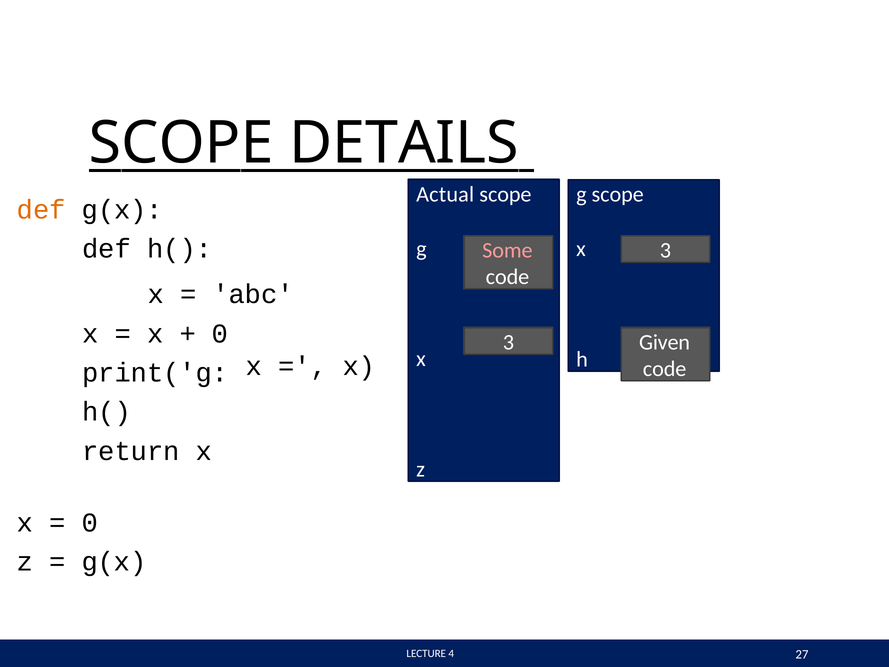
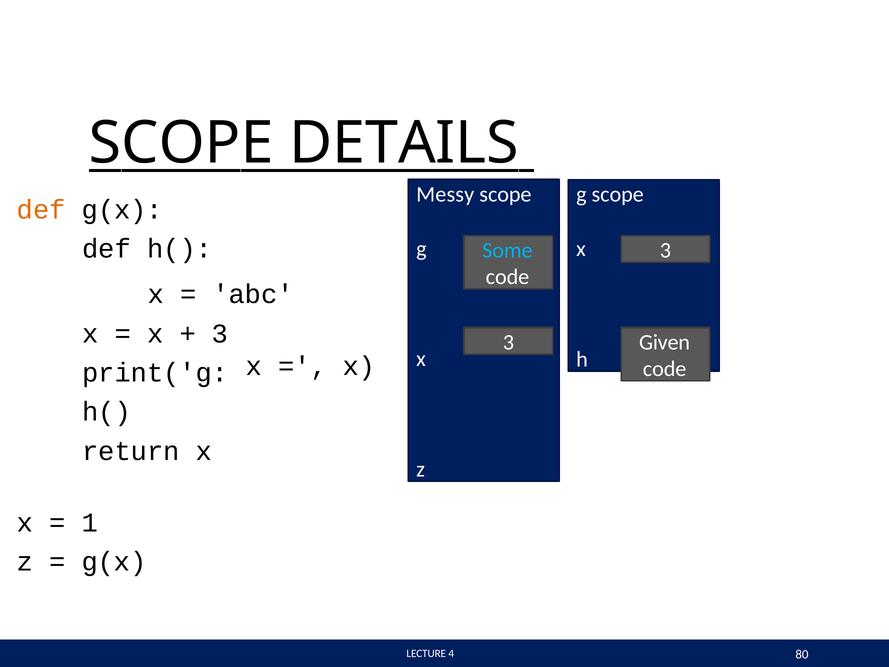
Actual: Actual -> Messy (445, 194)
Some colour: pink -> light blue (507, 250)
0: 0 -> 3 (220, 334)
0: 0 -> 1 (90, 523)
27: 27 -> 80 (802, 654)
